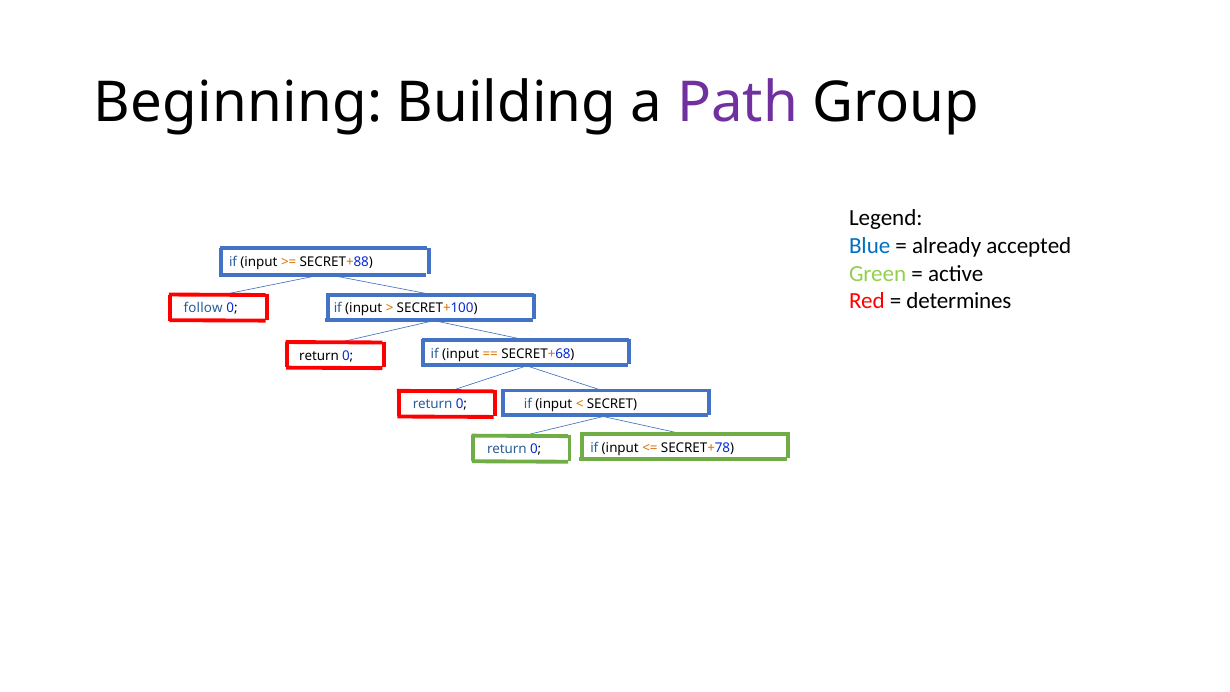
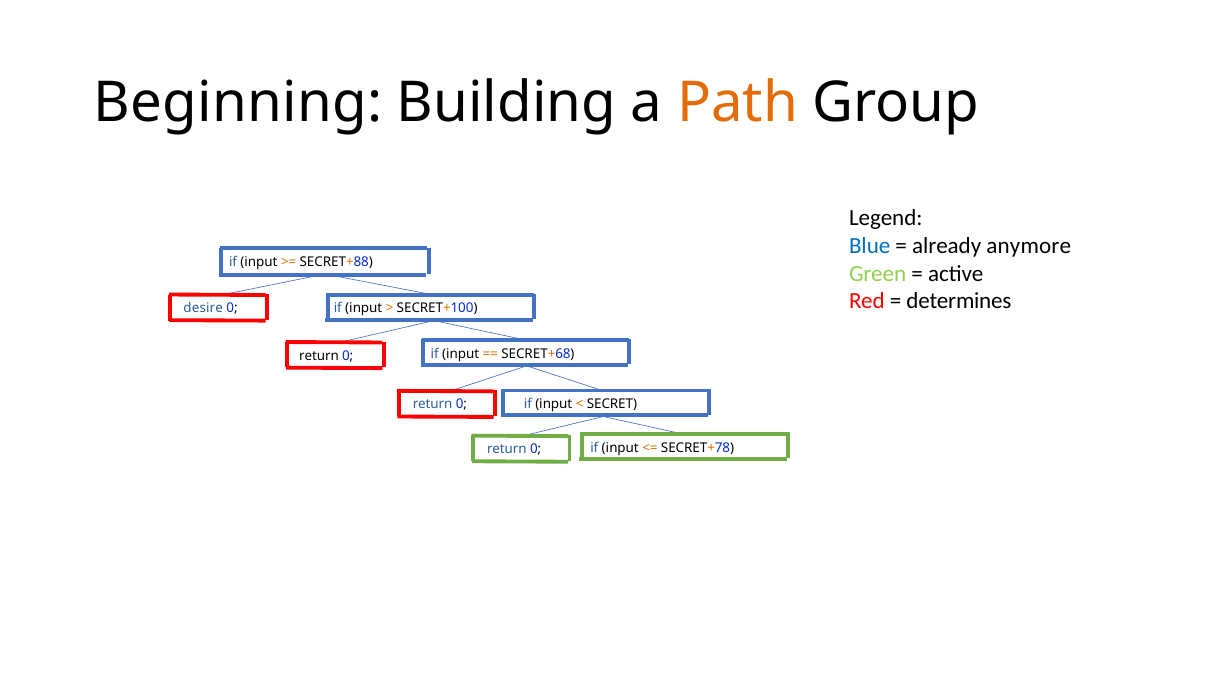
Path colour: purple -> orange (737, 103)
accepted: accepted -> anymore (1029, 246)
follow: follow -> desire (203, 308)
